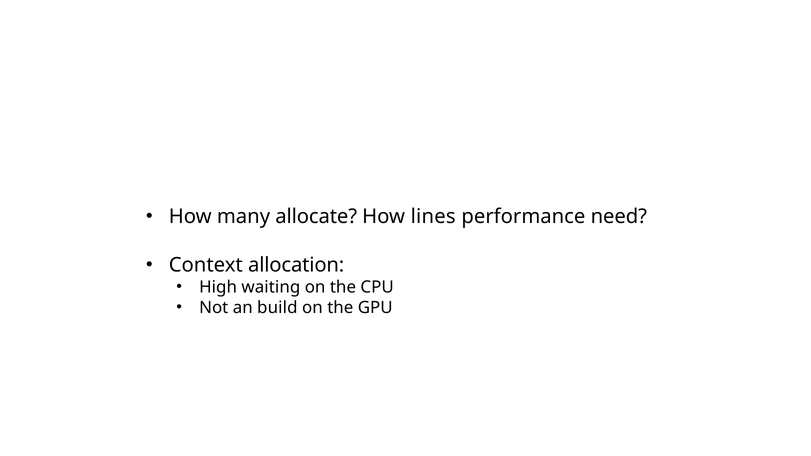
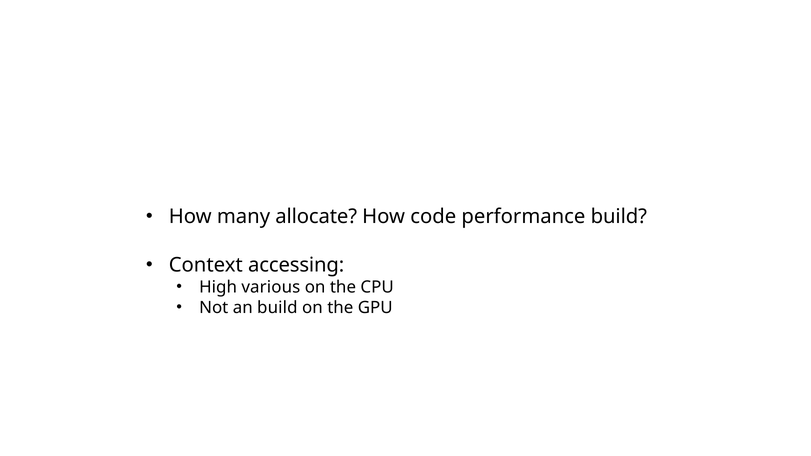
lines: lines -> code (433, 217)
performance need: need -> build (619, 217)
allocation: allocation -> accessing (296, 265)
waiting: waiting -> various (271, 287)
